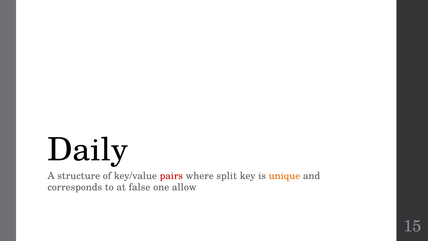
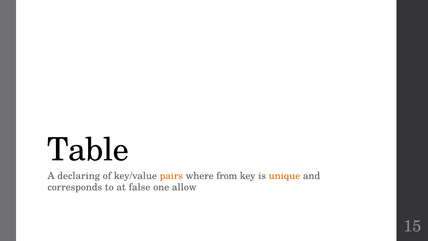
Daily: Daily -> Table (88, 150)
structure: structure -> declaring (79, 176)
pairs colour: red -> orange (171, 176)
split: split -> from (227, 176)
